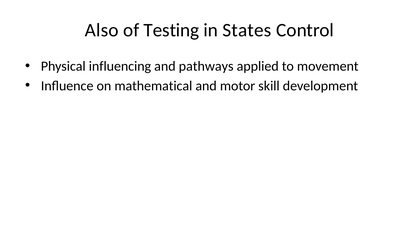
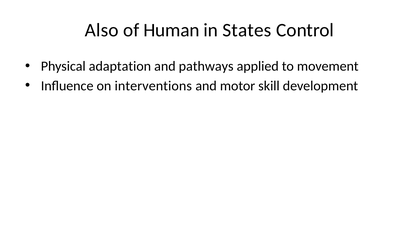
Testing: Testing -> Human (171, 30)
influencing: influencing -> adaptation (120, 66)
mathematical: mathematical -> interventions (153, 86)
